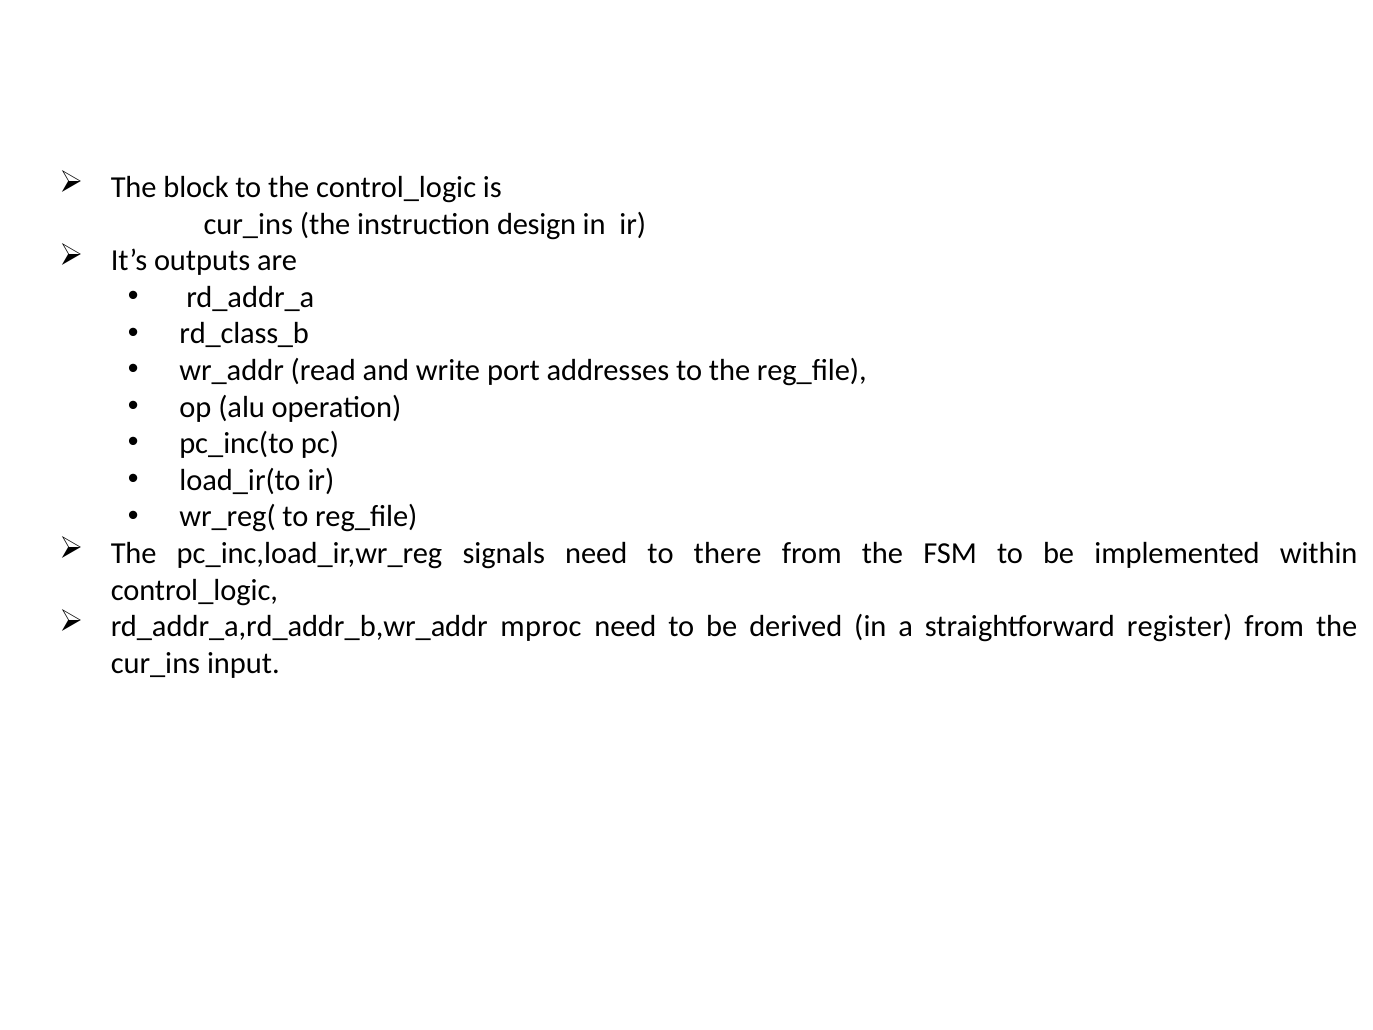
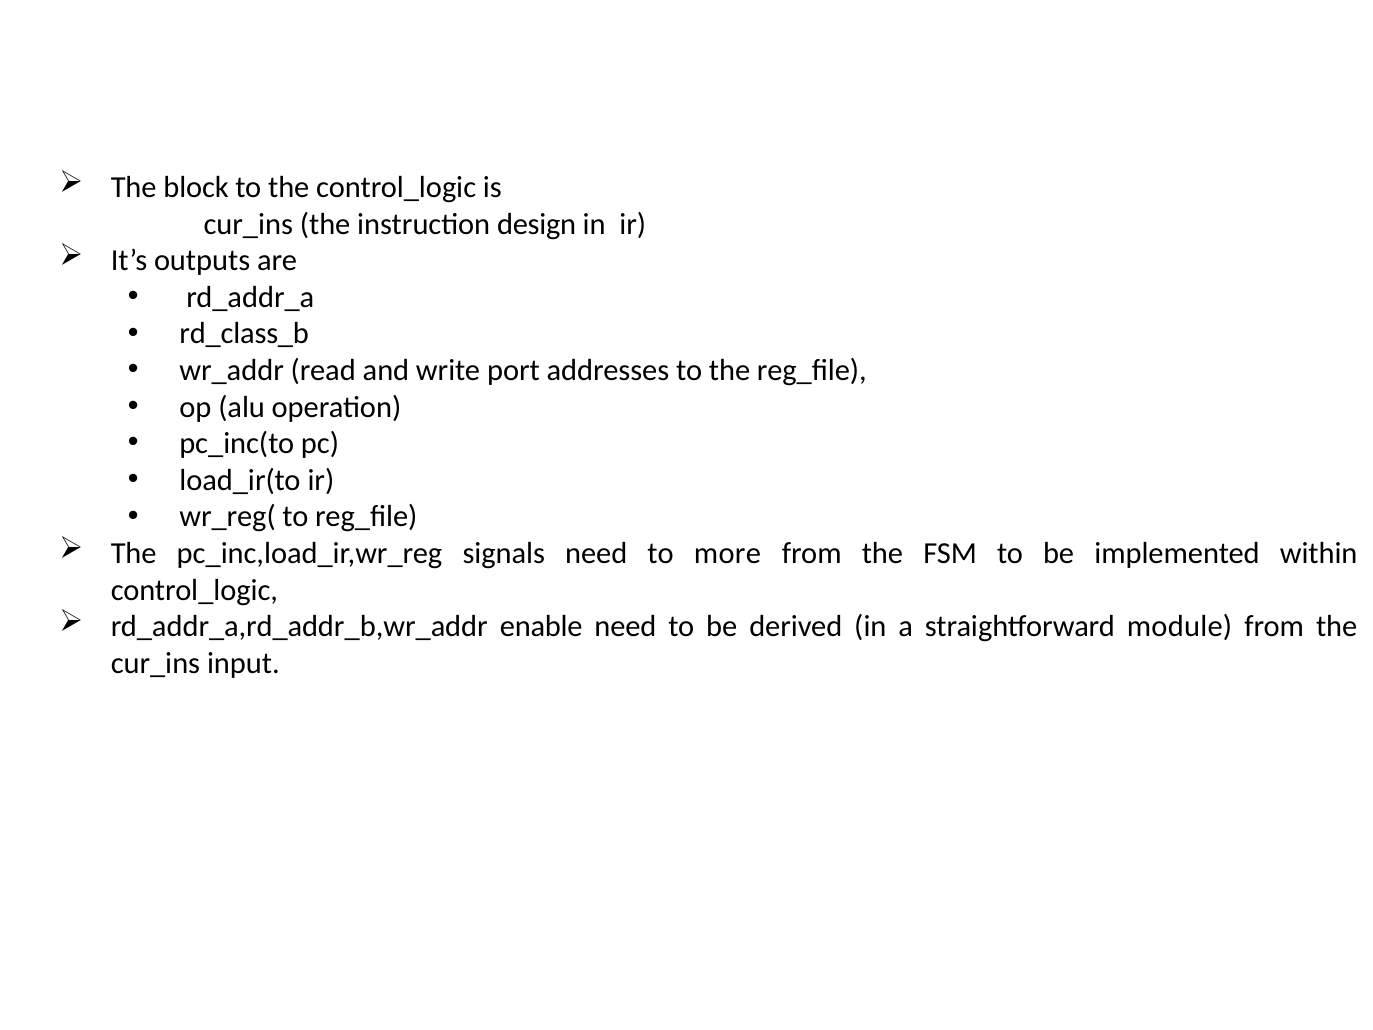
there: there -> more (728, 553)
mproc: mproc -> enable (541, 626)
register: register -> module (1180, 626)
